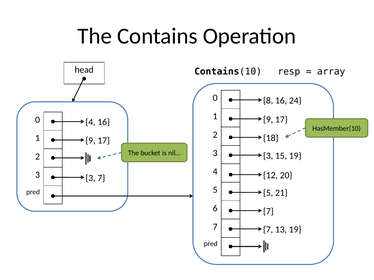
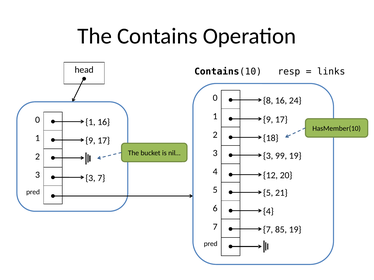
array: array -> links (331, 72)
4: 4 -> 1 (90, 122)
15: 15 -> 99 (281, 156)
7: 7 -> 4 (268, 212)
13: 13 -> 85 (281, 230)
